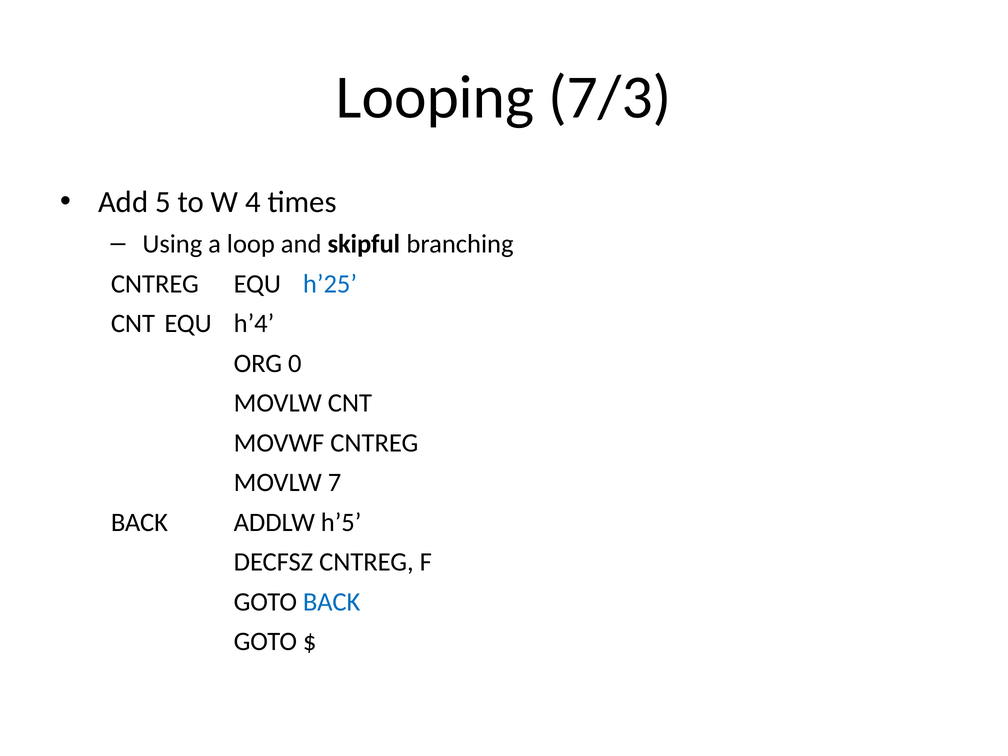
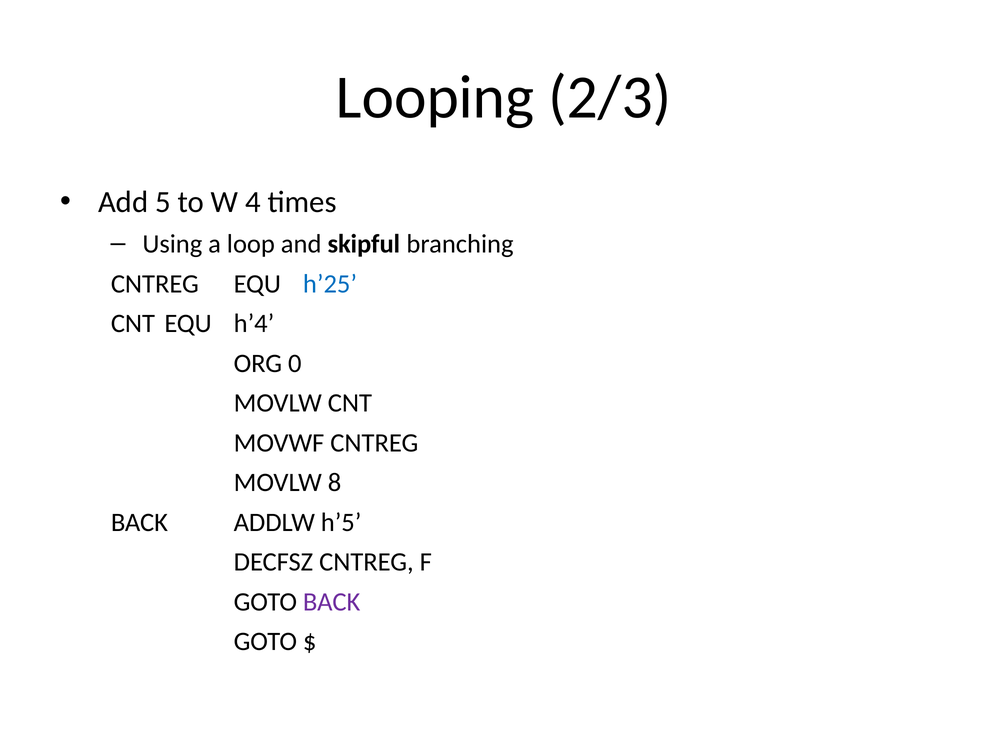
7/3: 7/3 -> 2/3 (610, 98)
7: 7 -> 8 (335, 483)
BACK colour: blue -> purple (332, 602)
